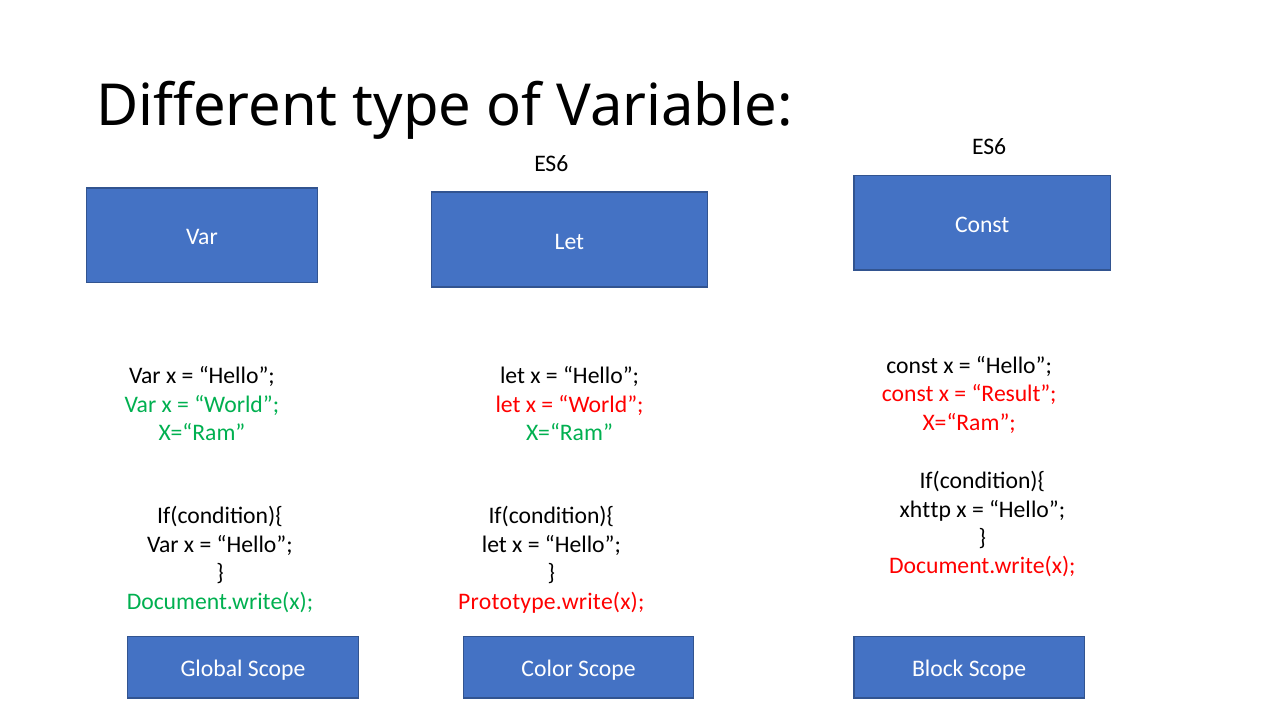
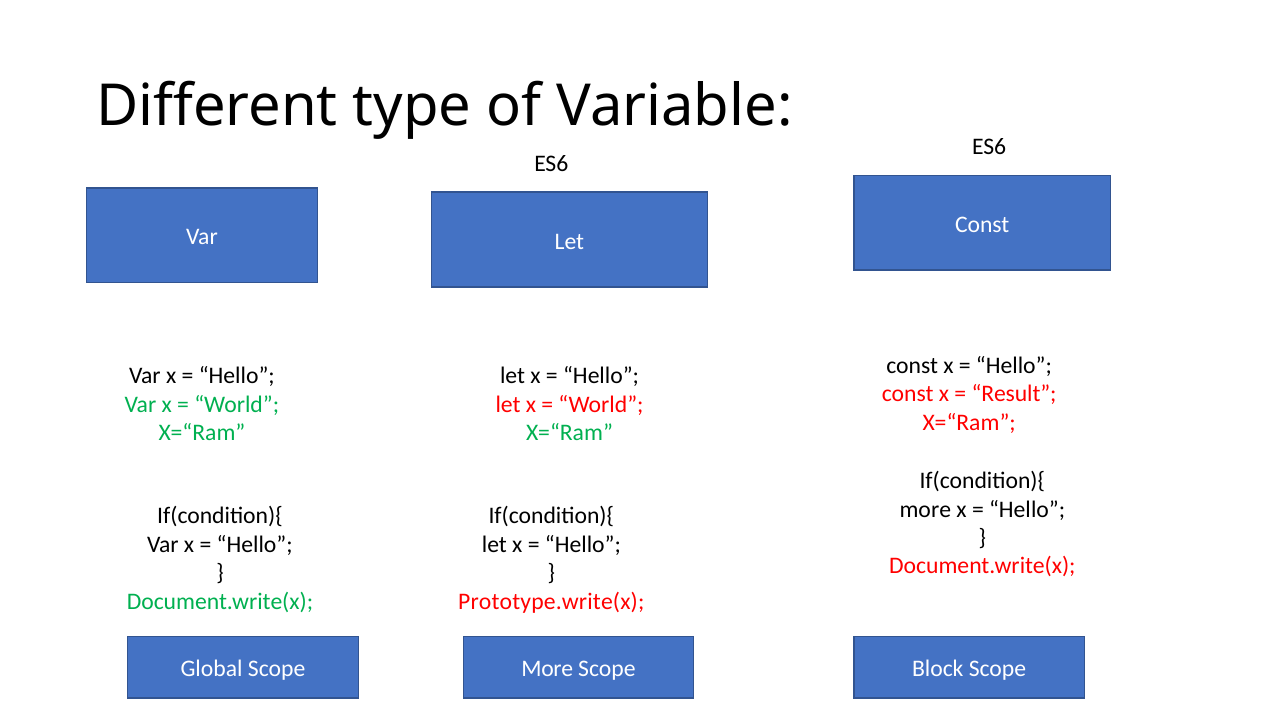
xhttp: xhttp -> more (925, 509)
Scope Color: Color -> More (547, 668)
